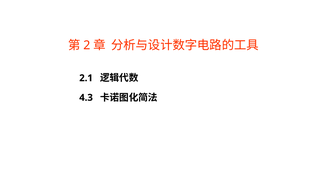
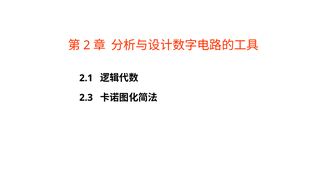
4.3: 4.3 -> 2.3 (86, 97)
